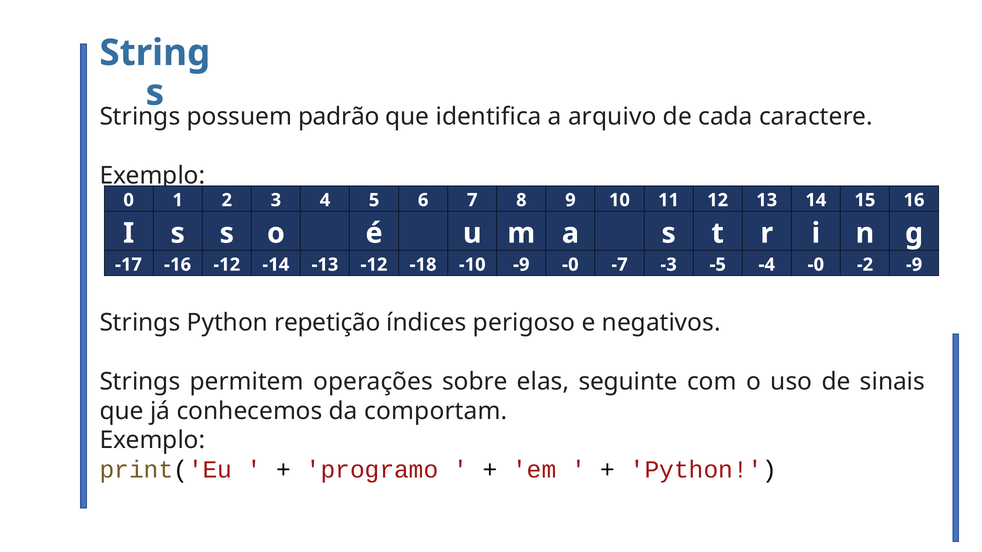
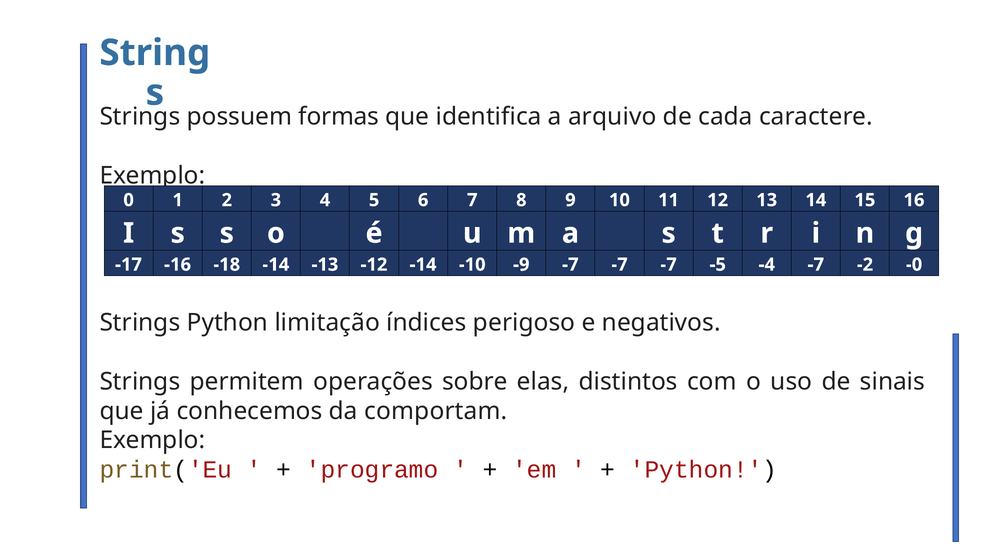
padrão: padrão -> formas (339, 117)
-16 -12: -12 -> -18 (227, 265)
-12 -18: -18 -> -14 (423, 265)
-9 -0: -0 -> -7 (570, 265)
-3: -3 -> -7 (669, 265)
-4 -0: -0 -> -7 (816, 265)
-2 -9: -9 -> -0 (914, 265)
repetição: repetição -> limitação (327, 323)
seguinte: seguinte -> distintos (628, 382)
